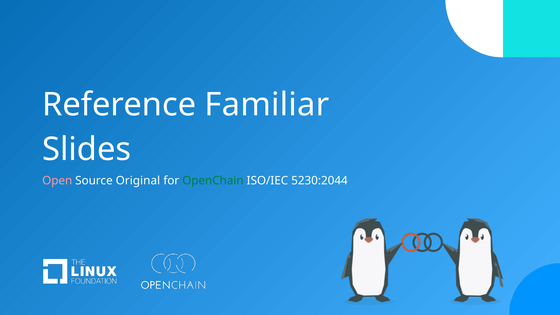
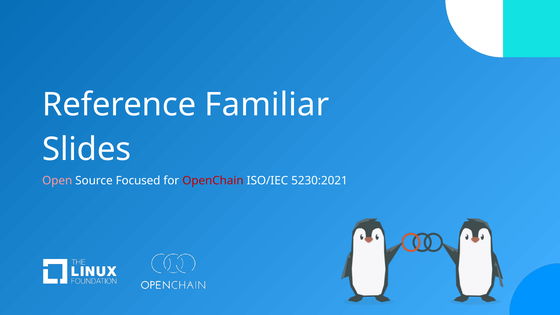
Original: Original -> Focused (138, 181)
OpenChain colour: green -> red (213, 181)
5230:2044: 5230:2044 -> 5230:2021 (319, 181)
